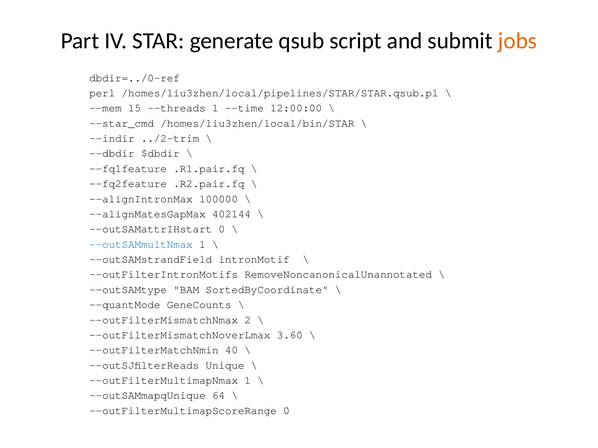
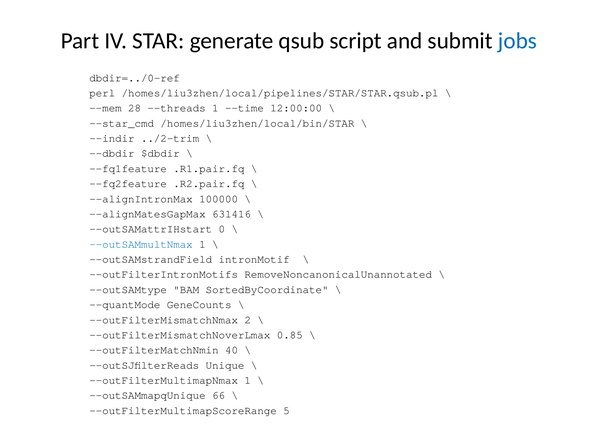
jobs colour: orange -> blue (518, 41)
15: 15 -> 28 (135, 108)
402144: 402144 -> 631416 (232, 214)
3.60: 3.60 -> 0.85 (290, 335)
64: 64 -> 66 (219, 396)
--outFilterMultimapScoreRange 0: 0 -> 5 (286, 411)
